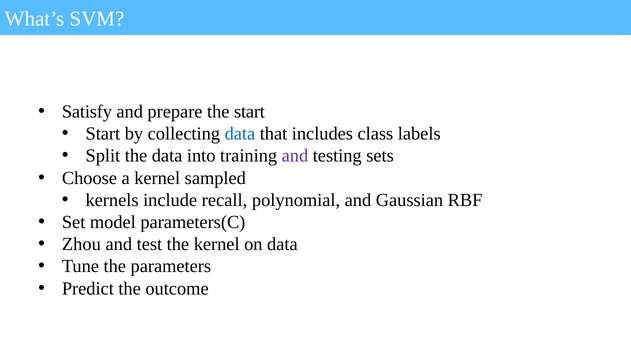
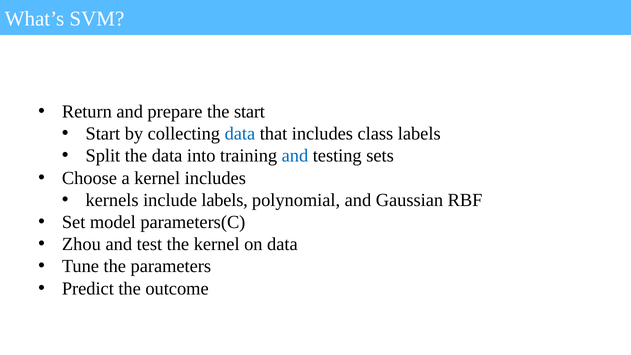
Satisfy: Satisfy -> Return (87, 112)
and colour: purple -> blue (295, 156)
kernel sampled: sampled -> includes (215, 178)
include recall: recall -> labels (225, 200)
